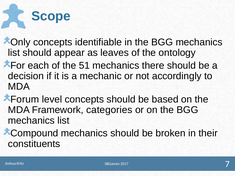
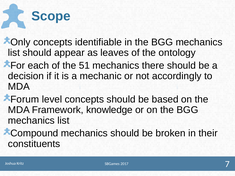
categories: categories -> knowledge (109, 110)
